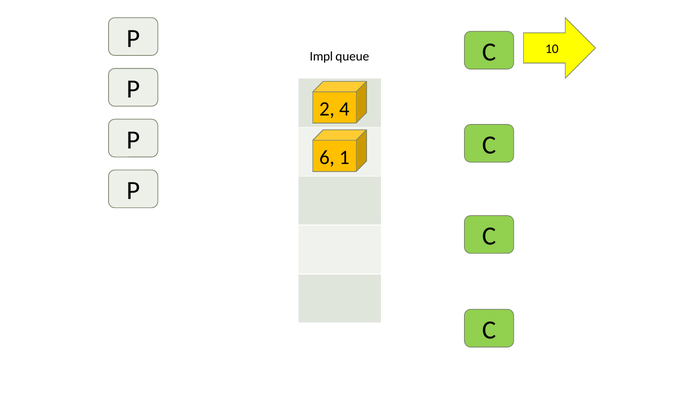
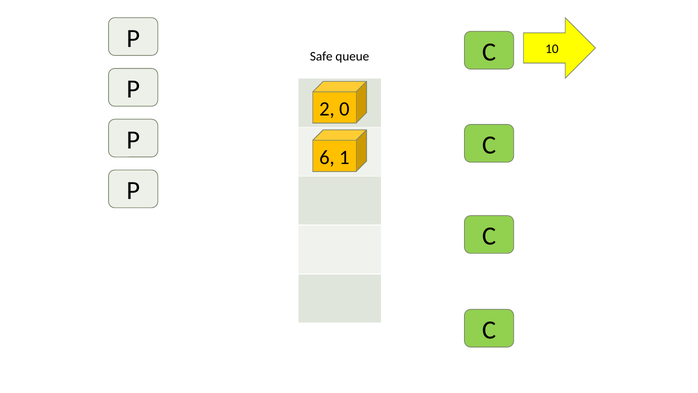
Impl: Impl -> Safe (321, 56)
4: 4 -> 0 (344, 109)
